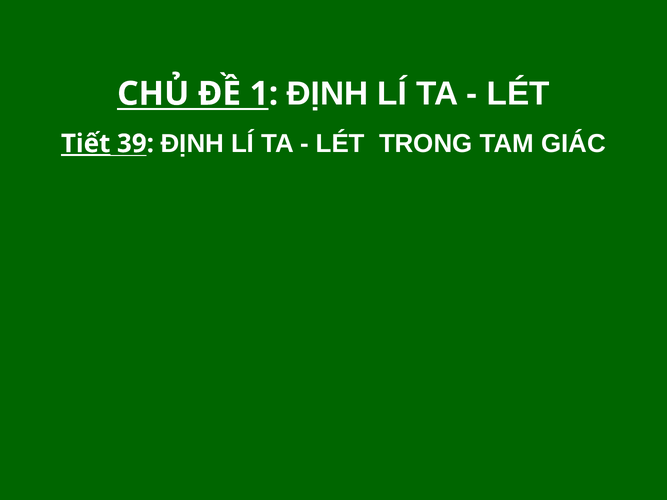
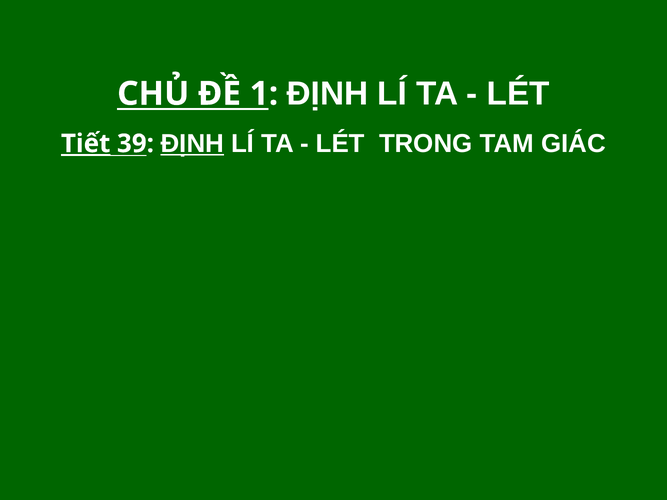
ĐỊNH underline: none -> present (192, 144)
